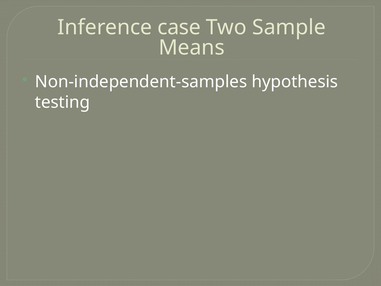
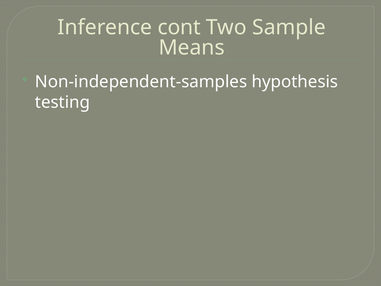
case: case -> cont (179, 27)
